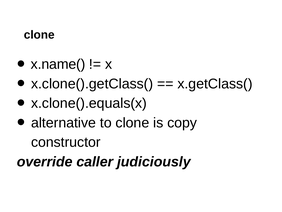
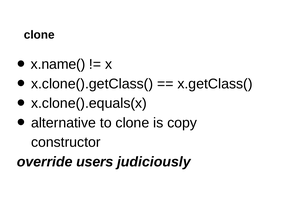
caller: caller -> users (95, 161)
